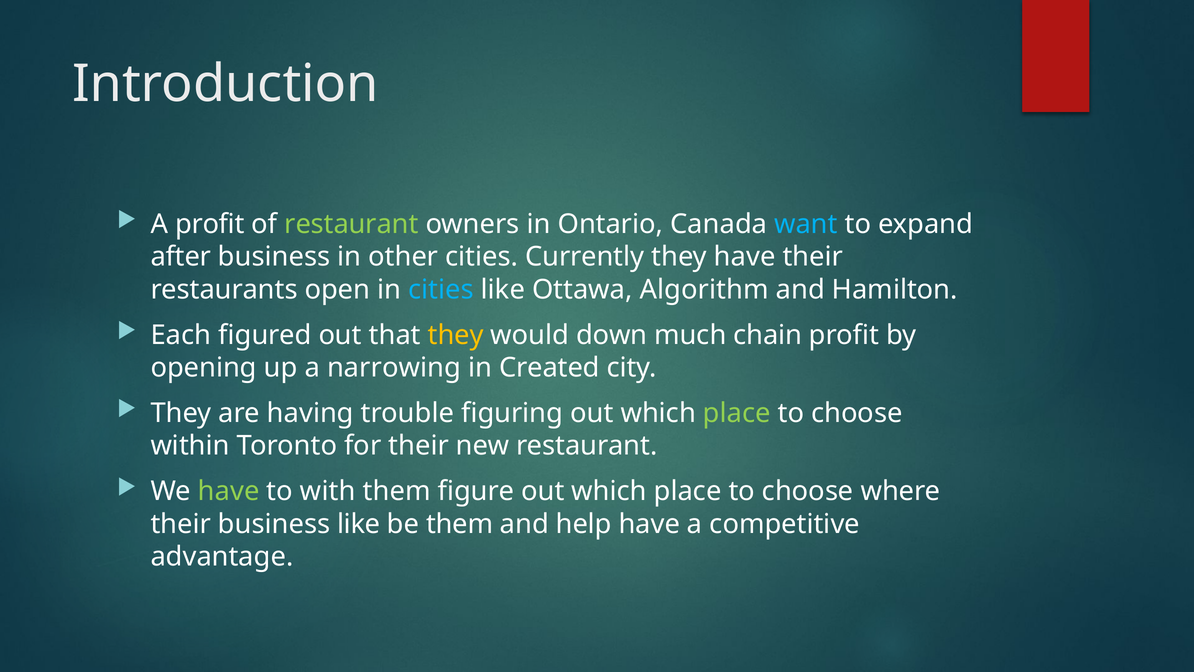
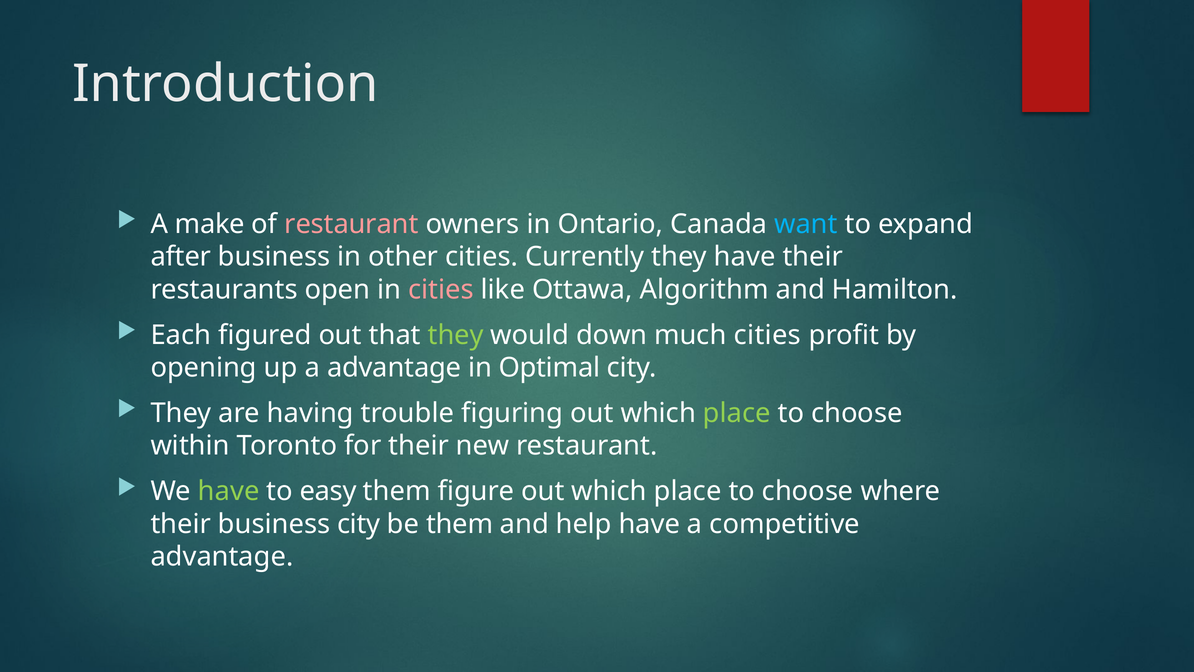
A profit: profit -> make (210, 224)
restaurant colour: light green -> pink (351, 224)
cities colour: light blue -> pink (441, 290)
they colour: yellow -> light green (456, 335)
much chain: chain -> cities (767, 335)
a narrowing: narrowing -> advantage (394, 368)
Created: Created -> Optimal (549, 368)
with: with -> easy (328, 491)
business like: like -> city (359, 524)
